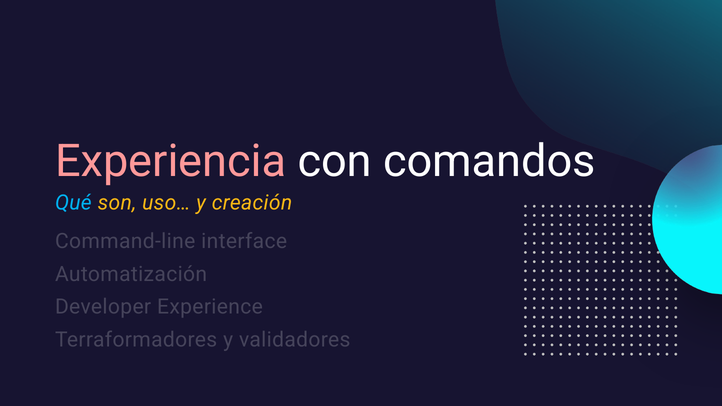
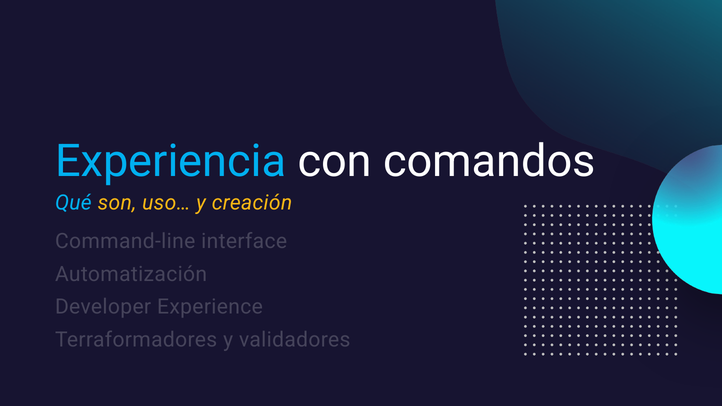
Experiencia colour: pink -> light blue (171, 161)
